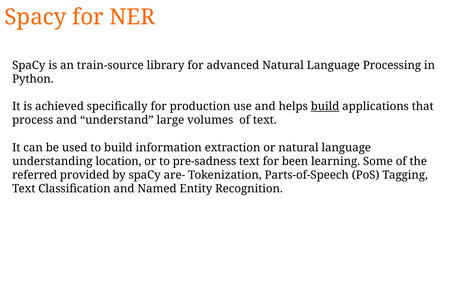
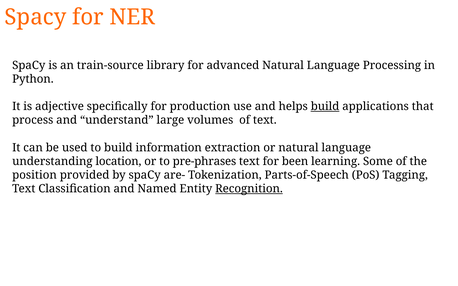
achieved: achieved -> adjective (60, 107)
pre-sadness: pre-sadness -> pre-phrases (204, 161)
referred: referred -> position (35, 175)
Recognition underline: none -> present (249, 189)
